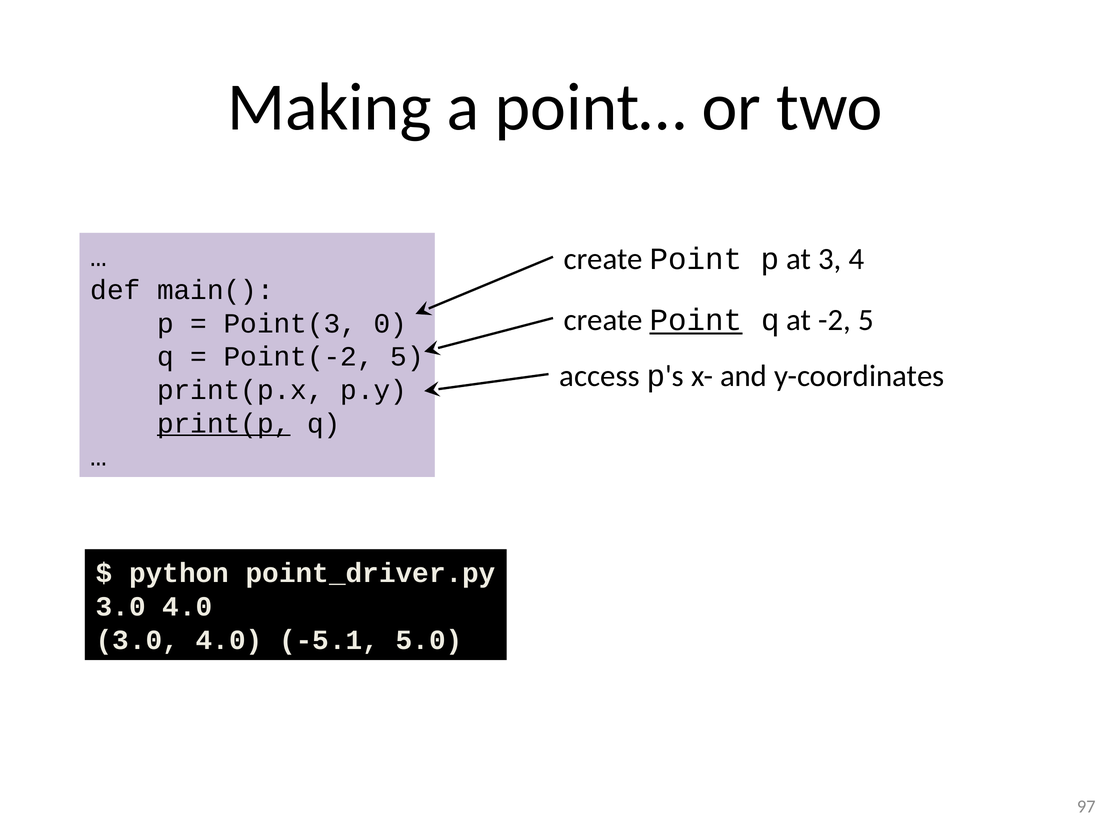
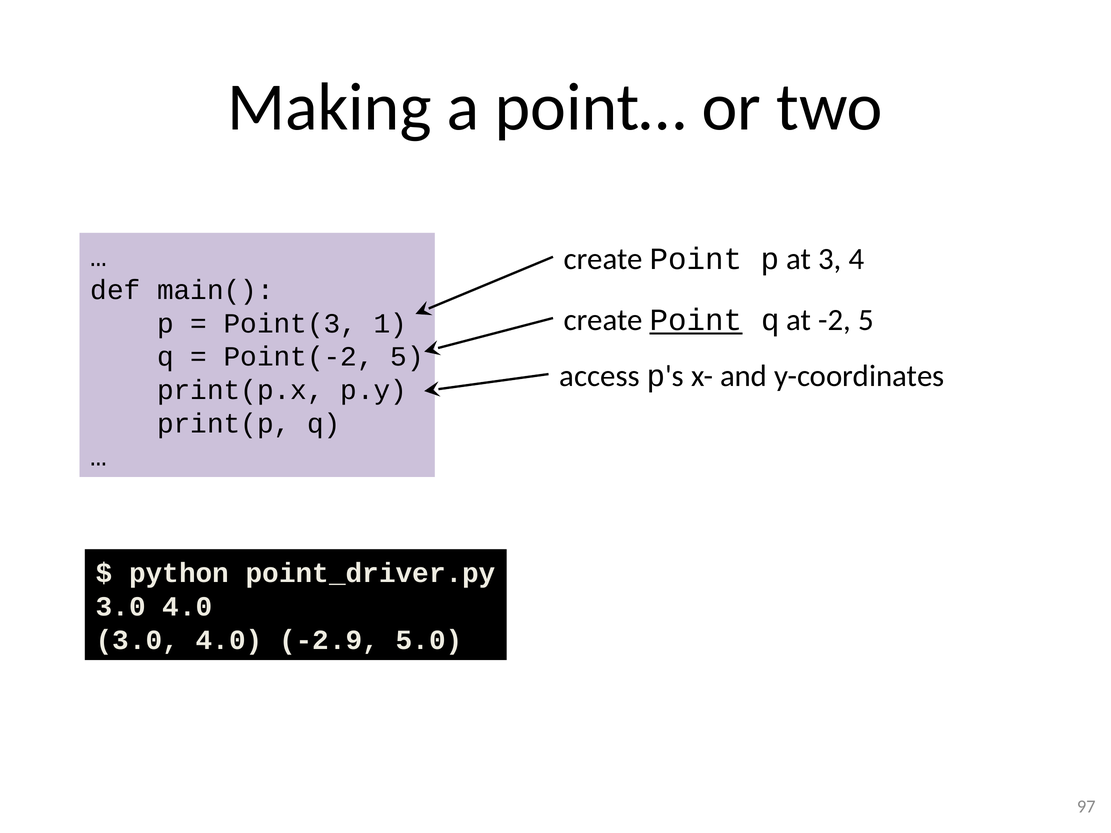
0: 0 -> 1 (390, 324)
print(p underline: present -> none (224, 424)
-5.1: -5.1 -> -2.9 (329, 640)
